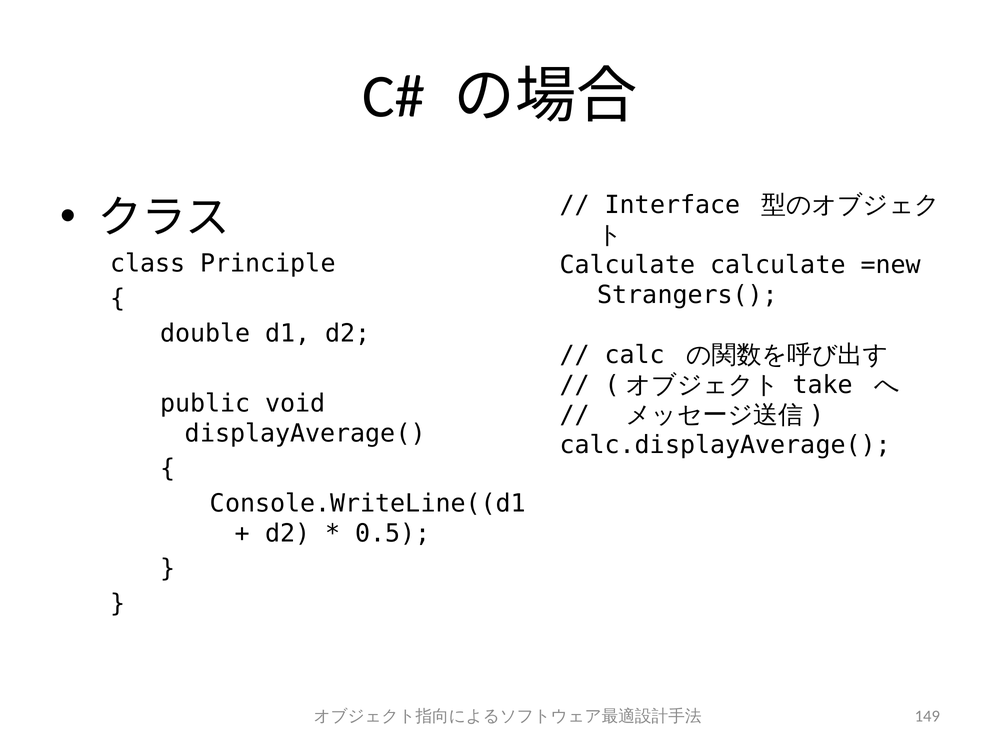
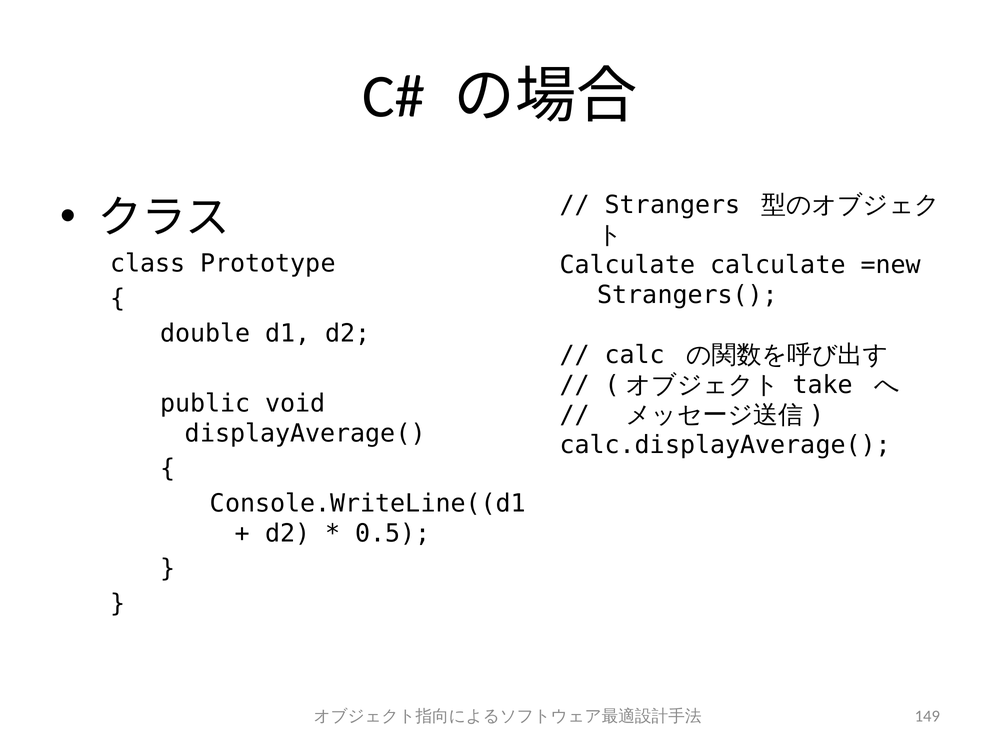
Interface: Interface -> Strangers (673, 205)
Principle: Principle -> Prototype (268, 263)
